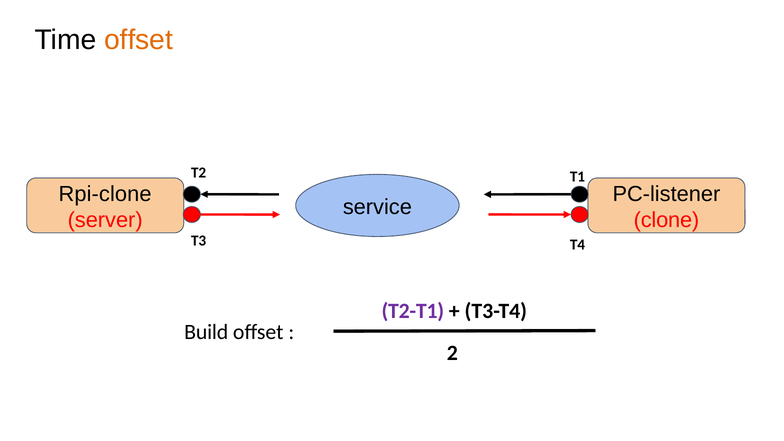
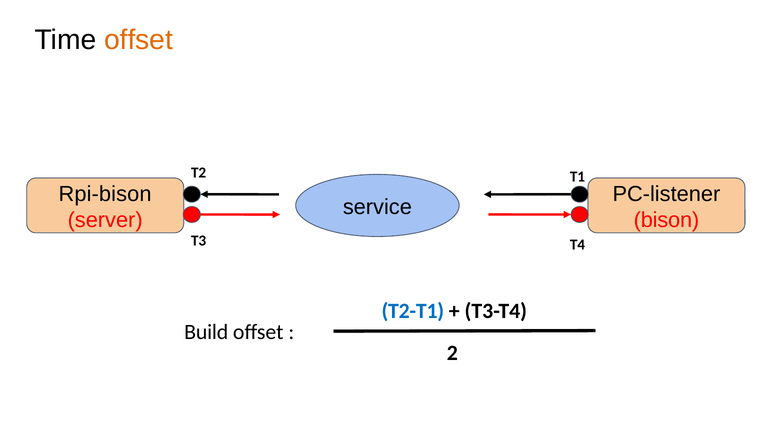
Rpi-clone: Rpi-clone -> Rpi-bison (105, 194)
clone: clone -> bison (666, 220)
T2-T1 colour: purple -> blue (413, 311)
